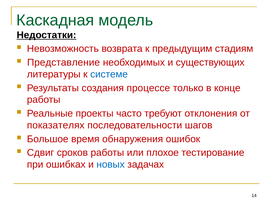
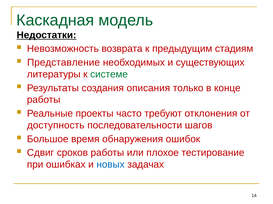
системе colour: blue -> green (109, 74)
процессе: процессе -> описания (148, 88)
показателях: показателях -> доступность (56, 126)
